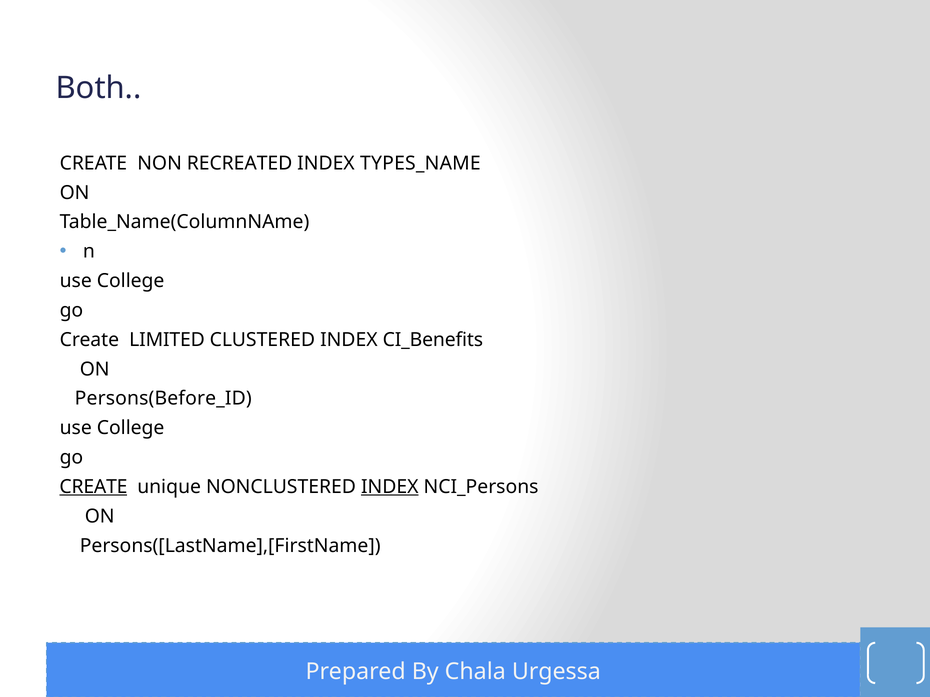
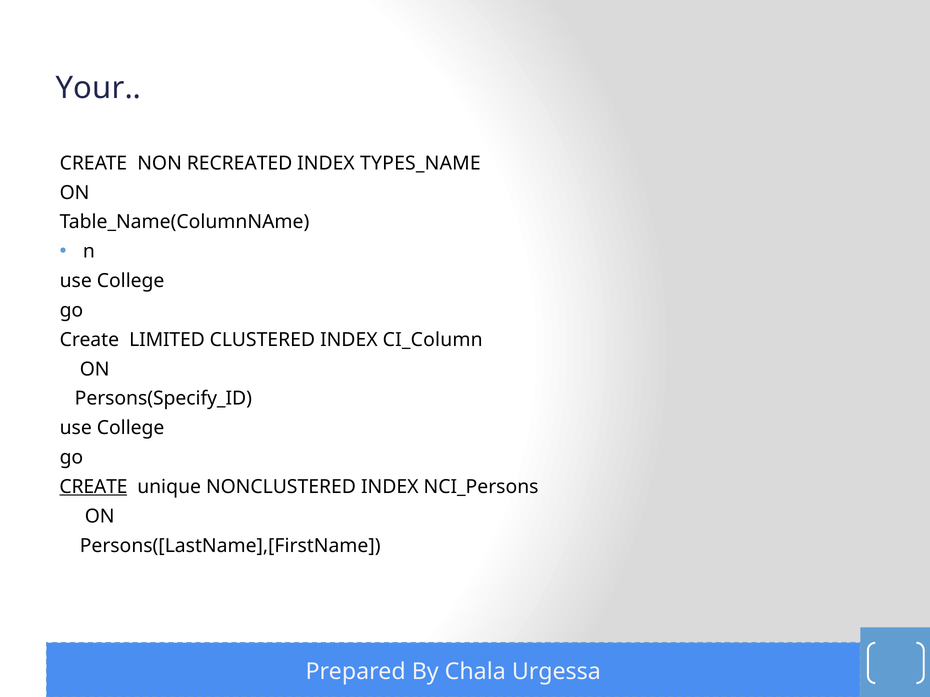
Both: Both -> Your (99, 88)
CI_Benefits: CI_Benefits -> CI_Column (433, 340)
Persons(Before_ID: Persons(Before_ID -> Persons(Specify_ID (163, 399)
INDEX underline: present -> none (390, 487)
